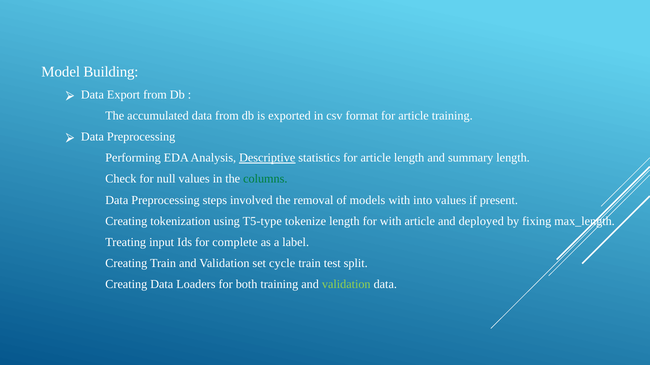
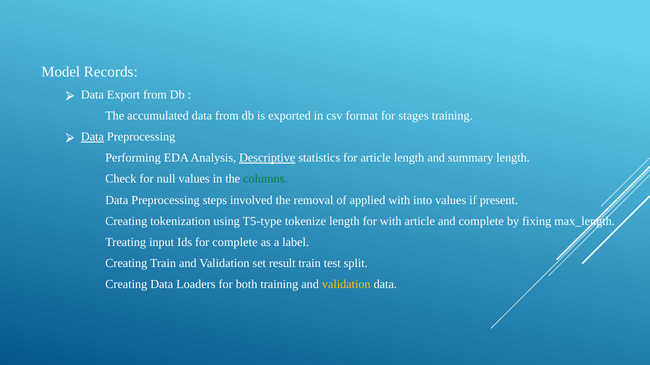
Building: Building -> Records (111, 72)
format for article: article -> stages (413, 116)
Data underline: none -> present (92, 137)
models: models -> applied (368, 200)
and deployed: deployed -> complete (481, 222)
cycle: cycle -> result (282, 264)
validation colour: light green -> yellow (346, 285)
